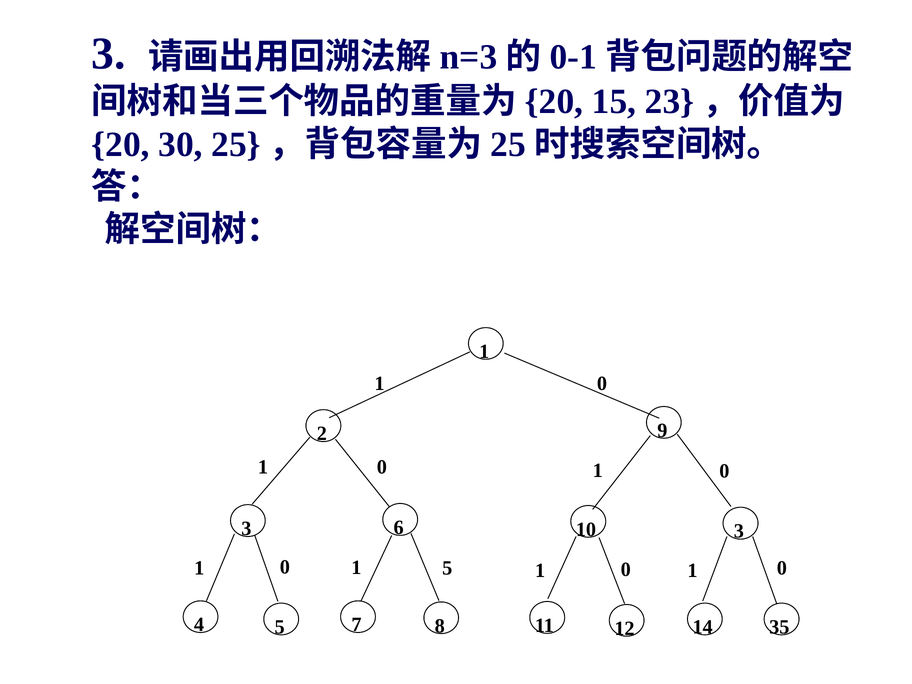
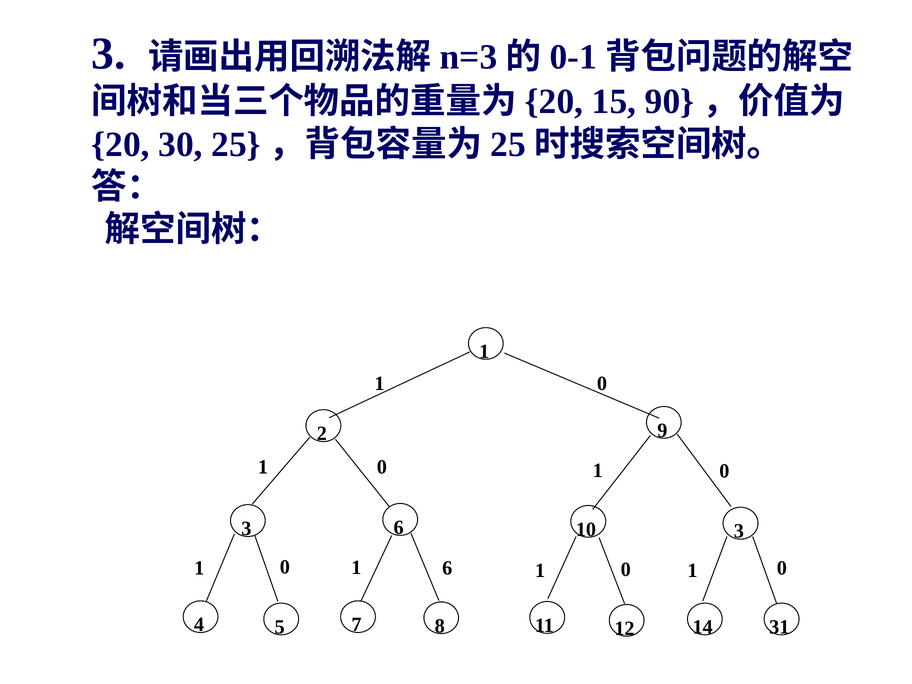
23: 23 -> 90 (670, 102)
0 5: 5 -> 6 (447, 568)
35: 35 -> 31 (779, 627)
